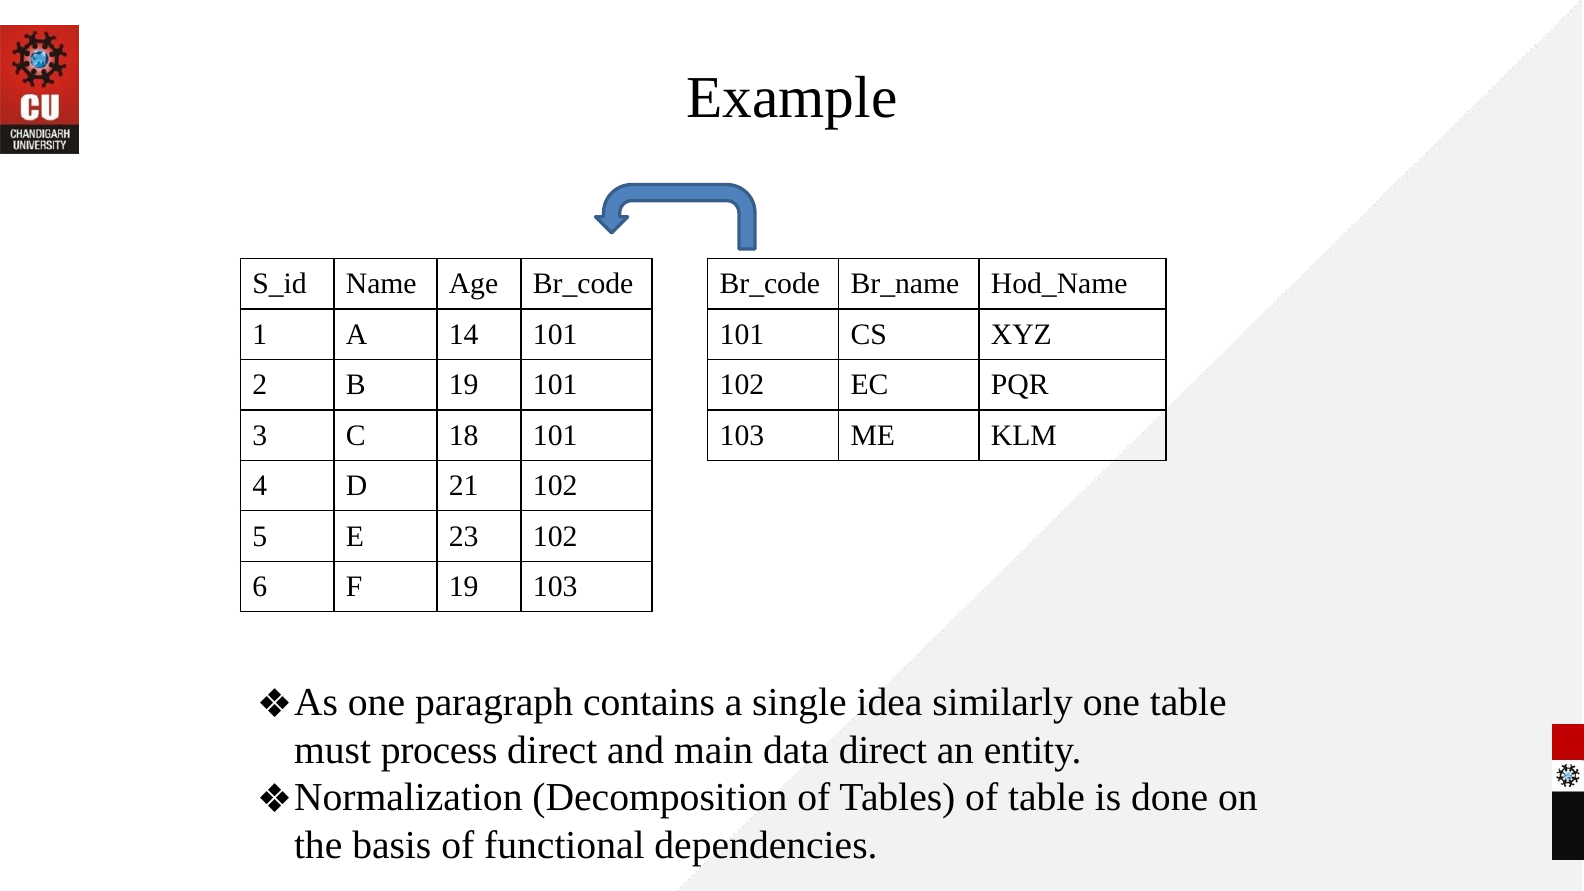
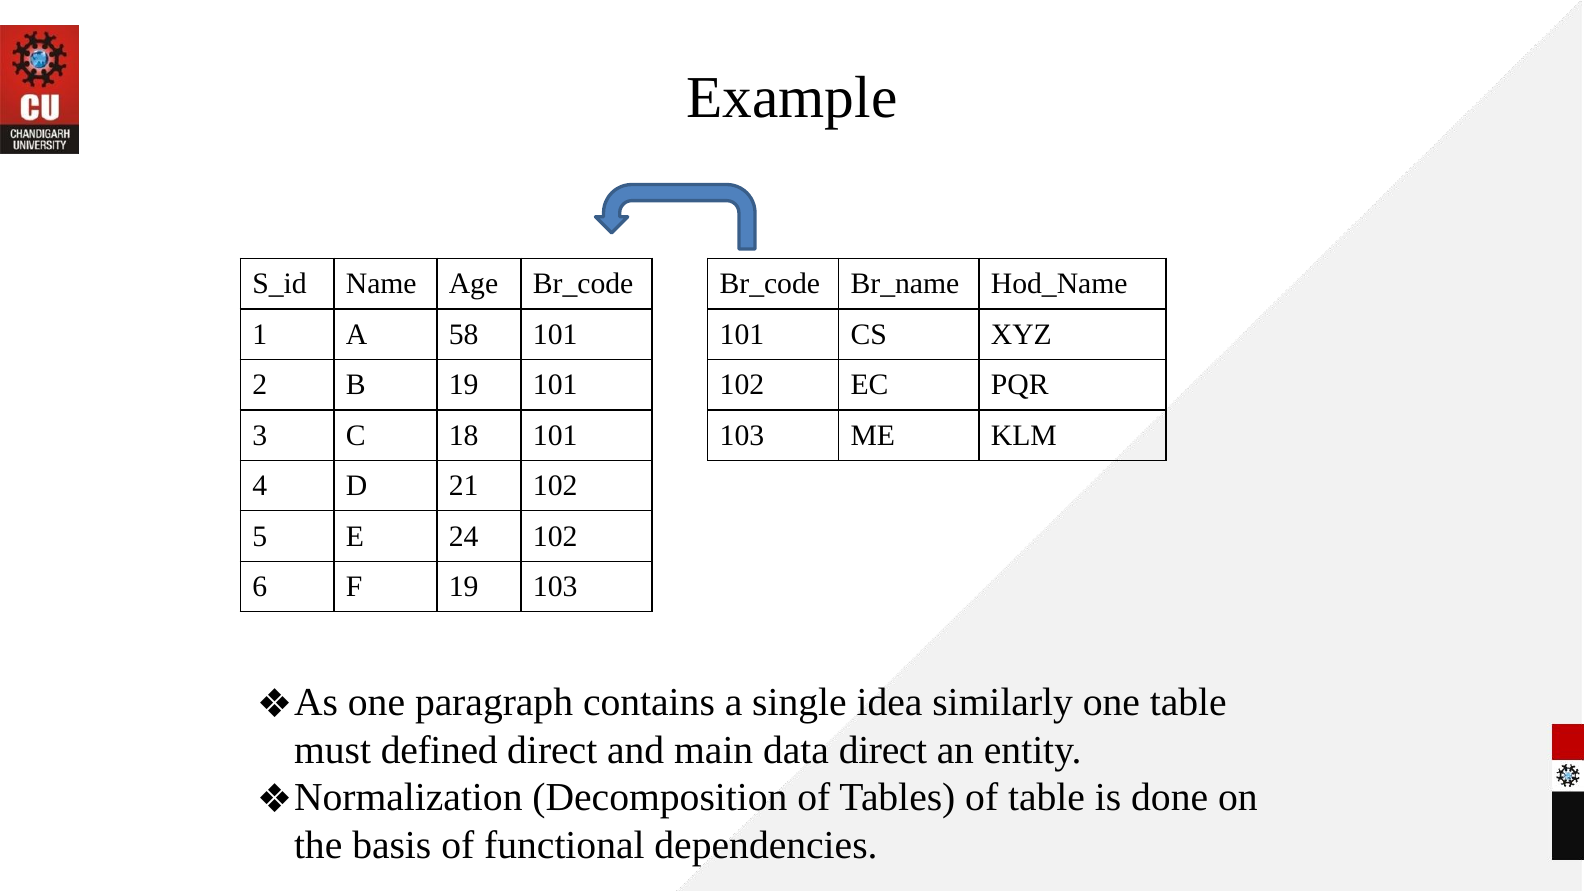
14: 14 -> 58 (464, 334)
23: 23 -> 24 (464, 536)
process: process -> defined (439, 750)
